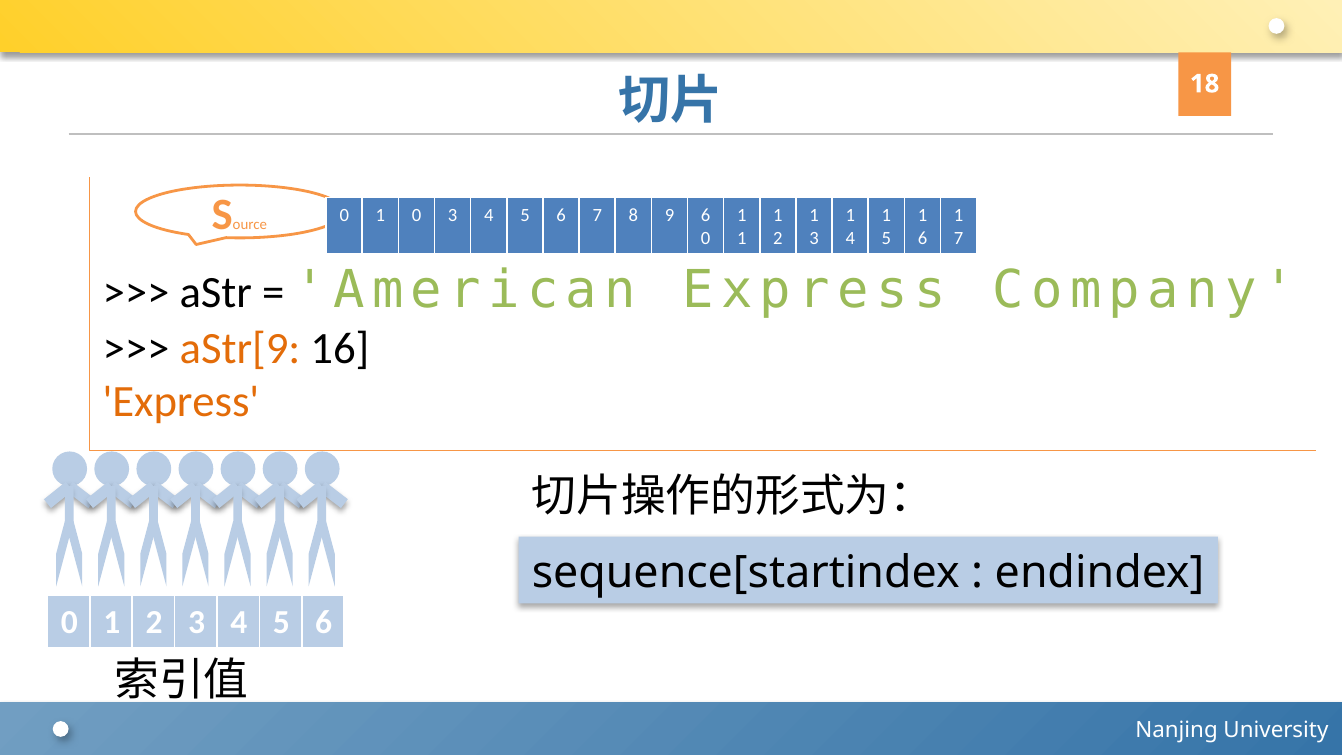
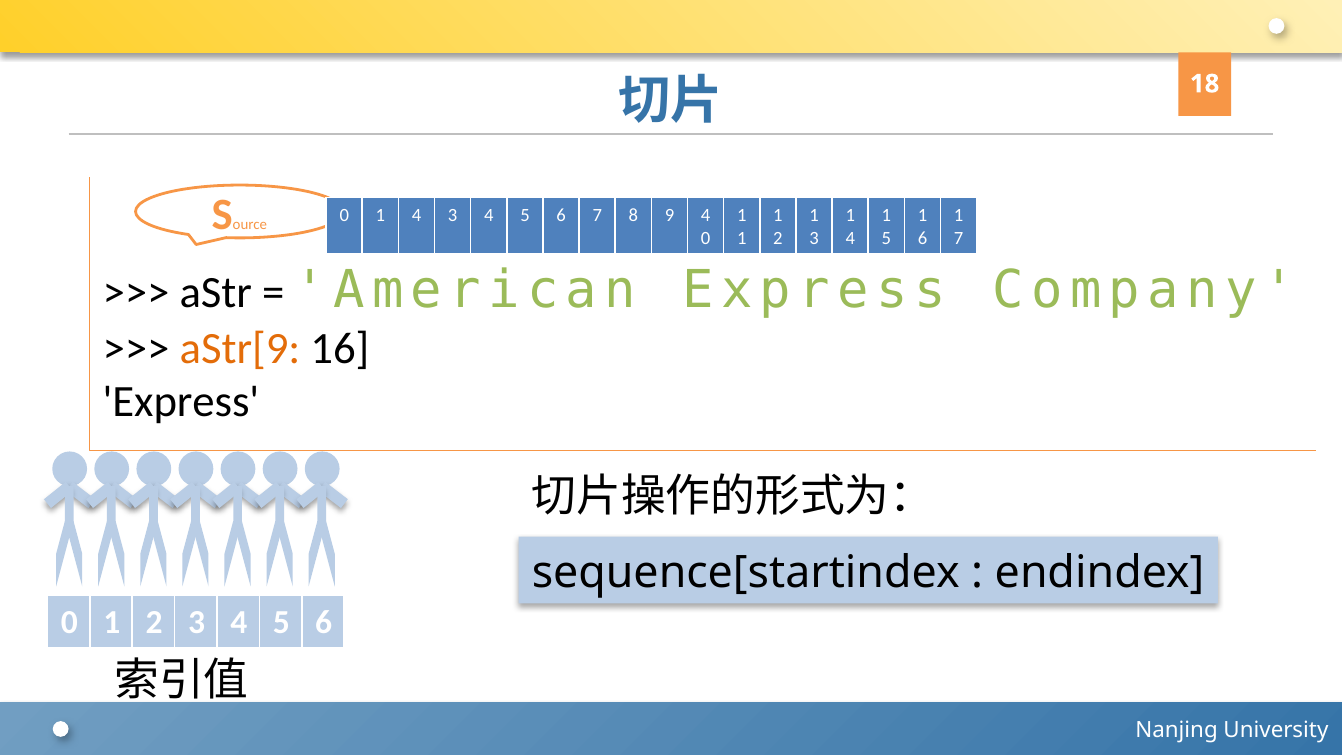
0 1 0: 0 -> 4 (417, 216)
9 6: 6 -> 4 (706, 216)
Express colour: orange -> black (181, 402)
